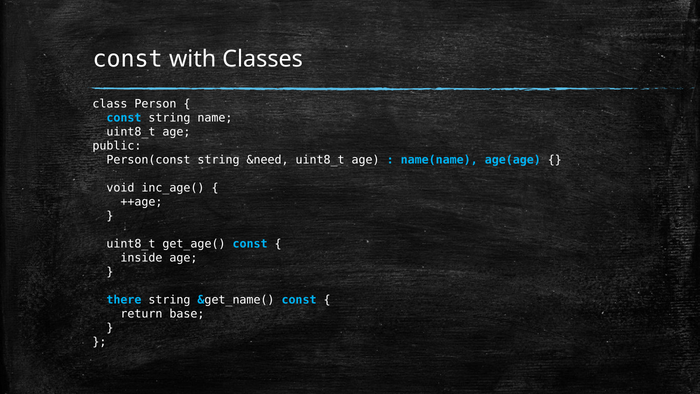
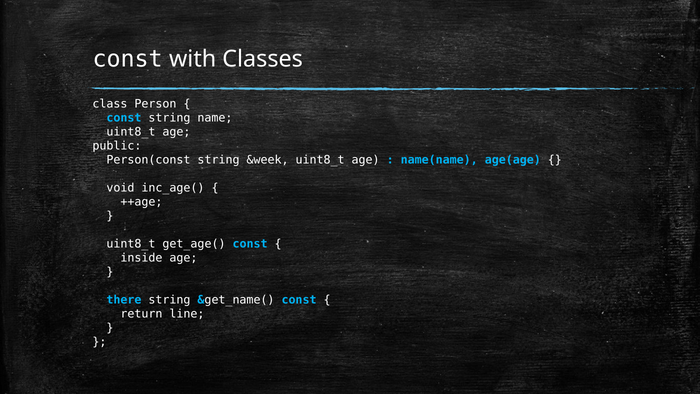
&need: &need -> &week (268, 160)
base: base -> line (187, 314)
